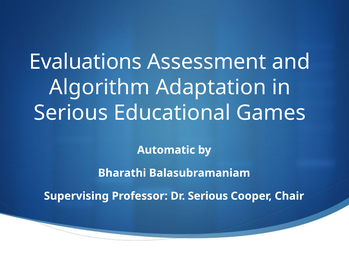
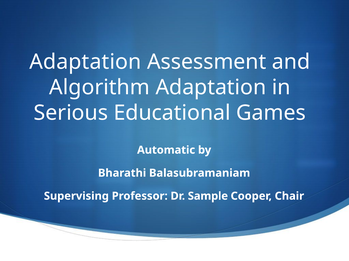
Evaluations: Evaluations -> Adaptation (85, 62)
Dr Serious: Serious -> Sample (208, 197)
